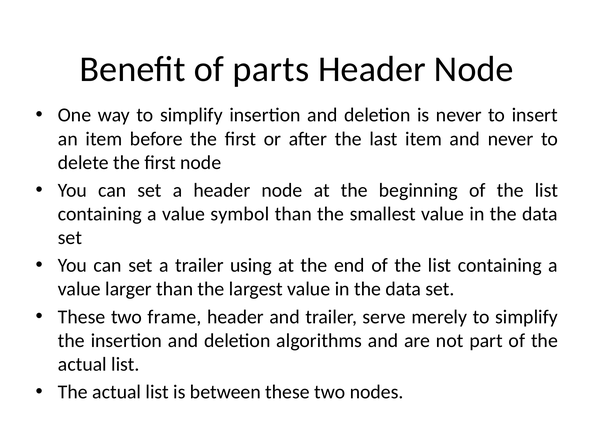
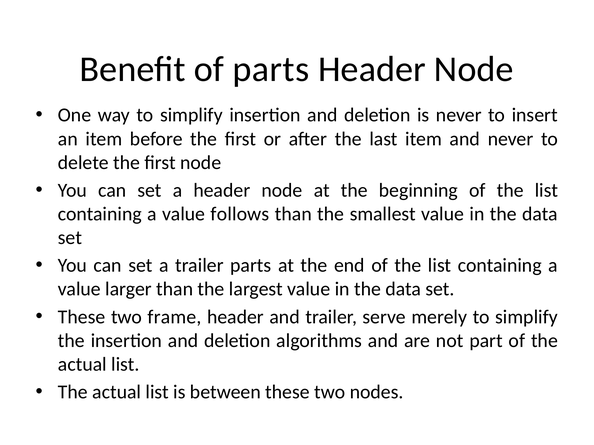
symbol: symbol -> follows (240, 214)
trailer using: using -> parts (251, 266)
